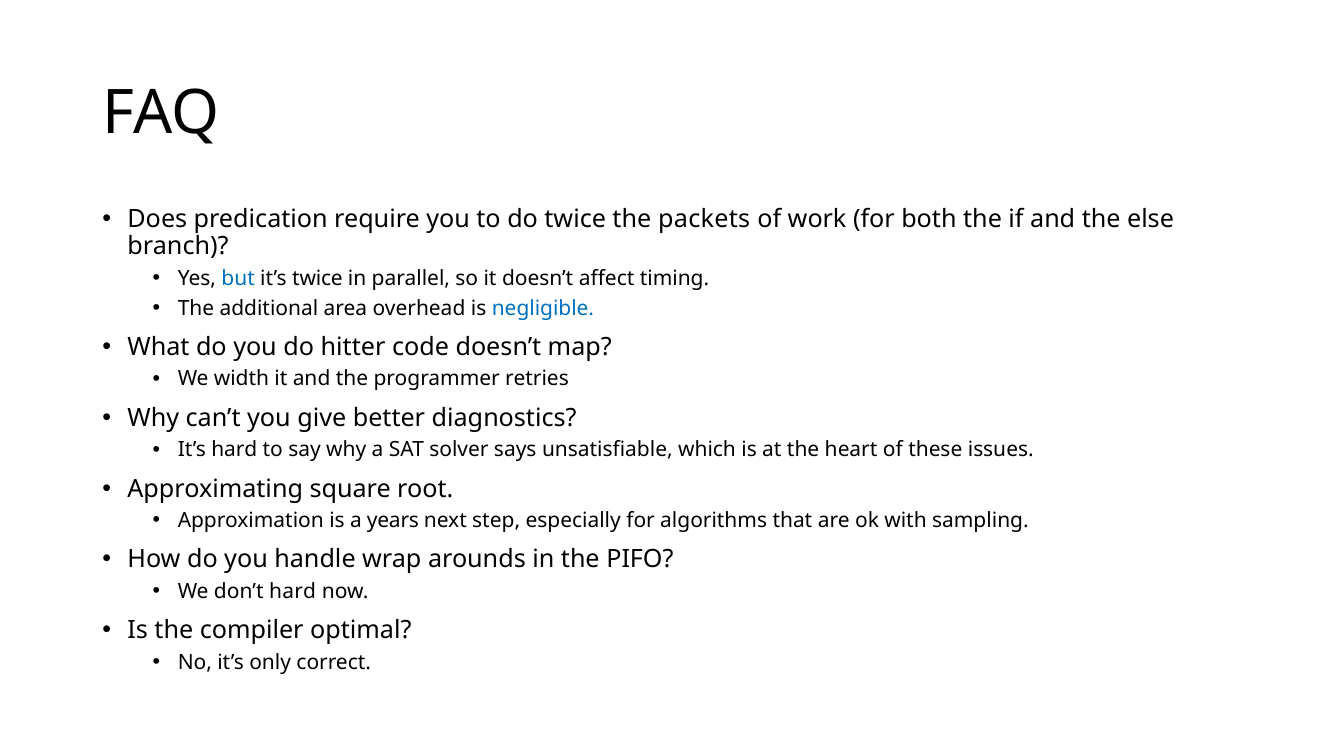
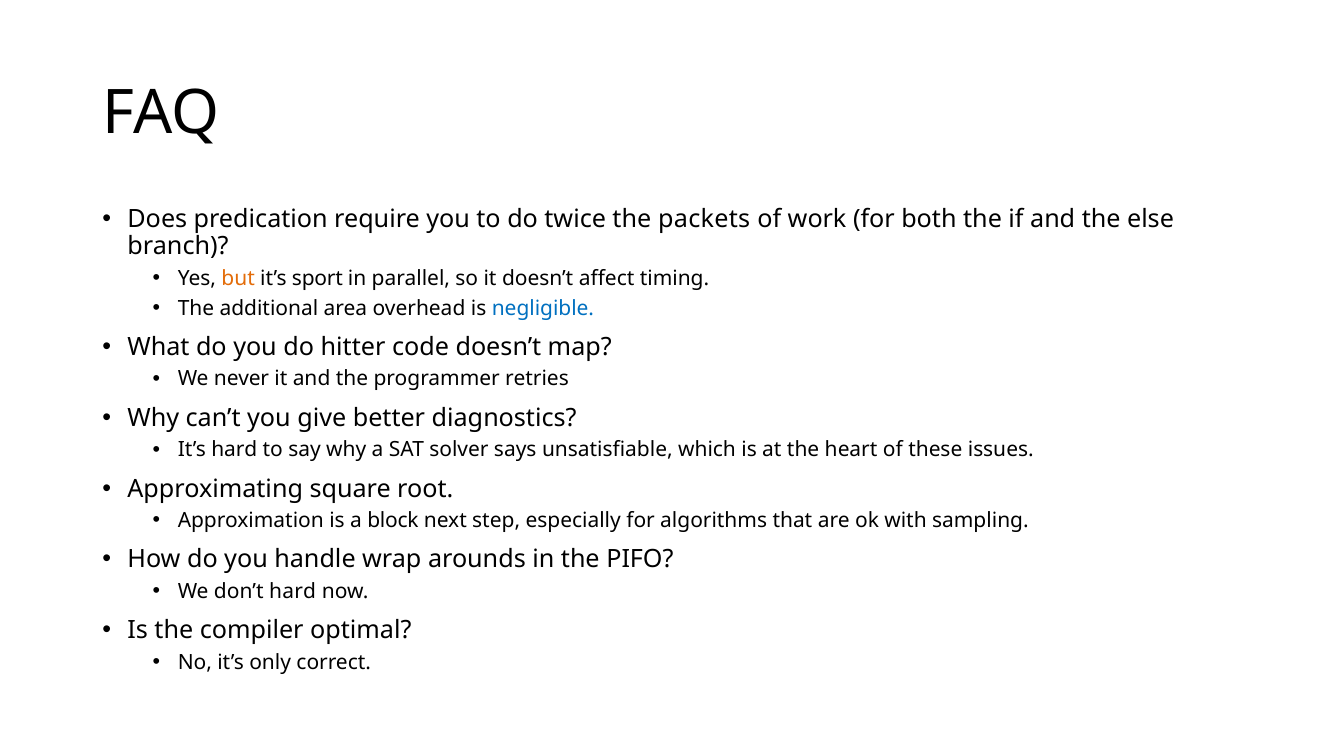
but colour: blue -> orange (238, 279)
it’s twice: twice -> sport (317, 279)
width: width -> never (242, 379)
years: years -> block (393, 521)
